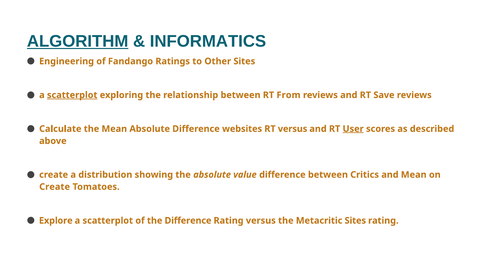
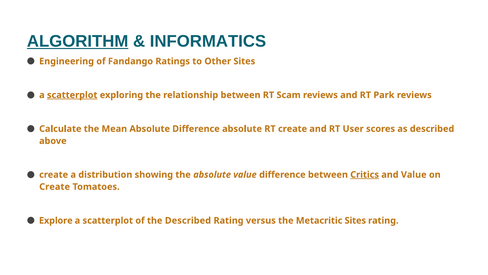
From: From -> Scam (289, 95)
Save: Save -> Park (384, 95)
Difference websites: websites -> absolute (242, 129)
RT versus: versus -> create (293, 129)
User underline: present -> none (353, 129)
Critics underline: none -> present (365, 174)
and Mean: Mean -> Value (414, 174)
the Difference: Difference -> Described (188, 220)
